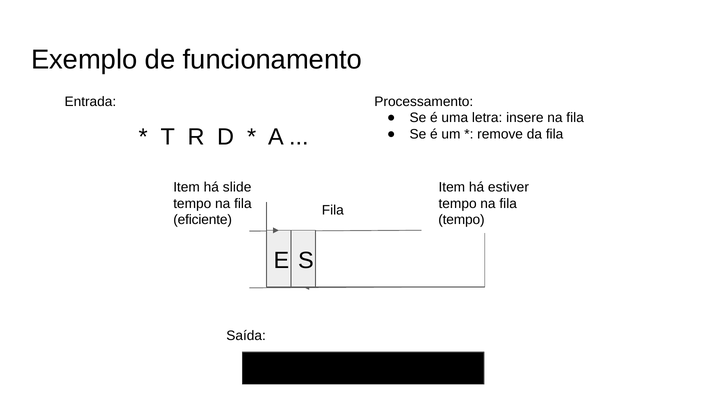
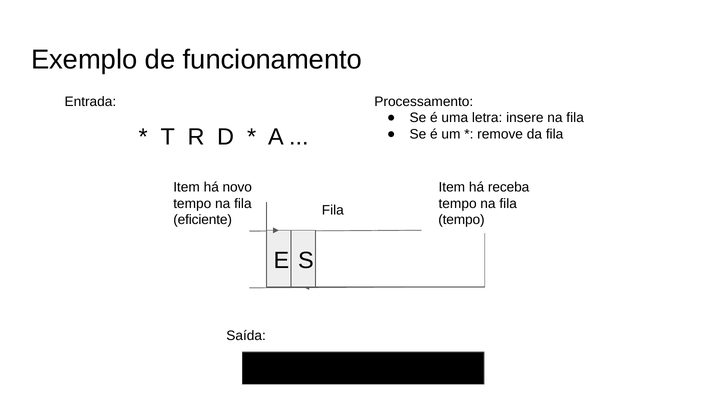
slide: slide -> novo (237, 187)
estiver: estiver -> receba (509, 187)
